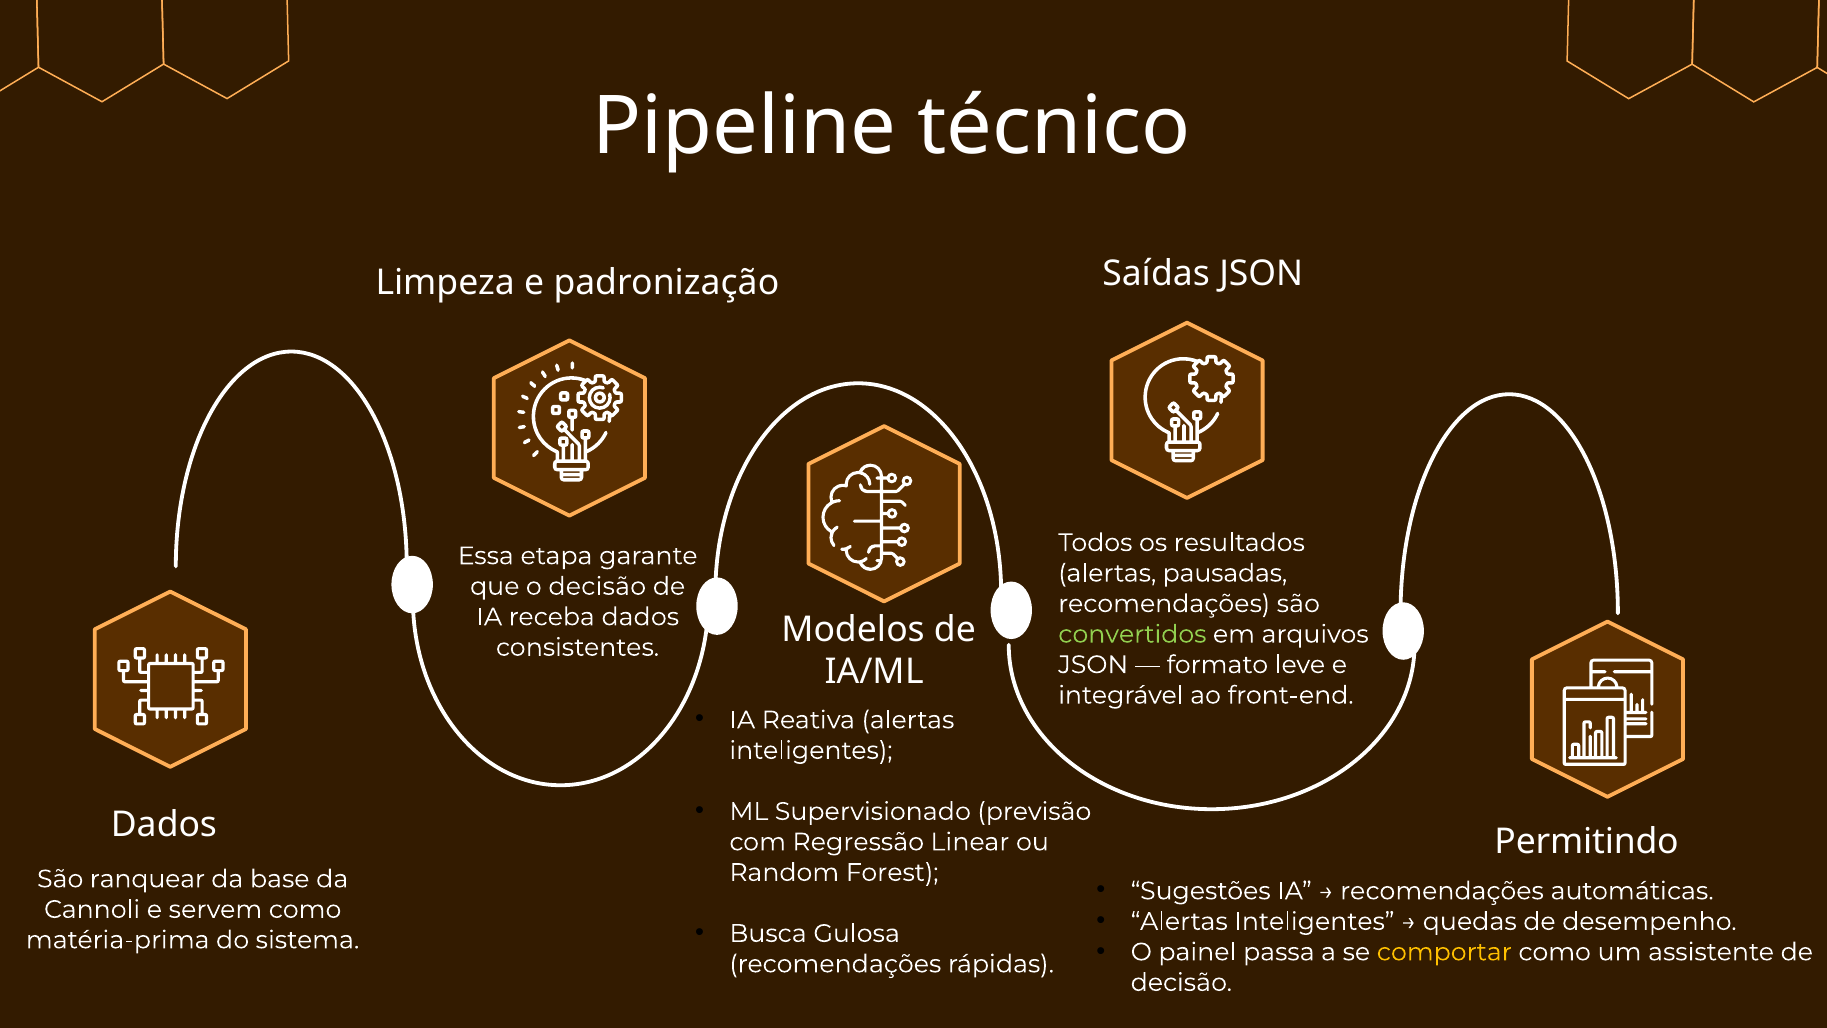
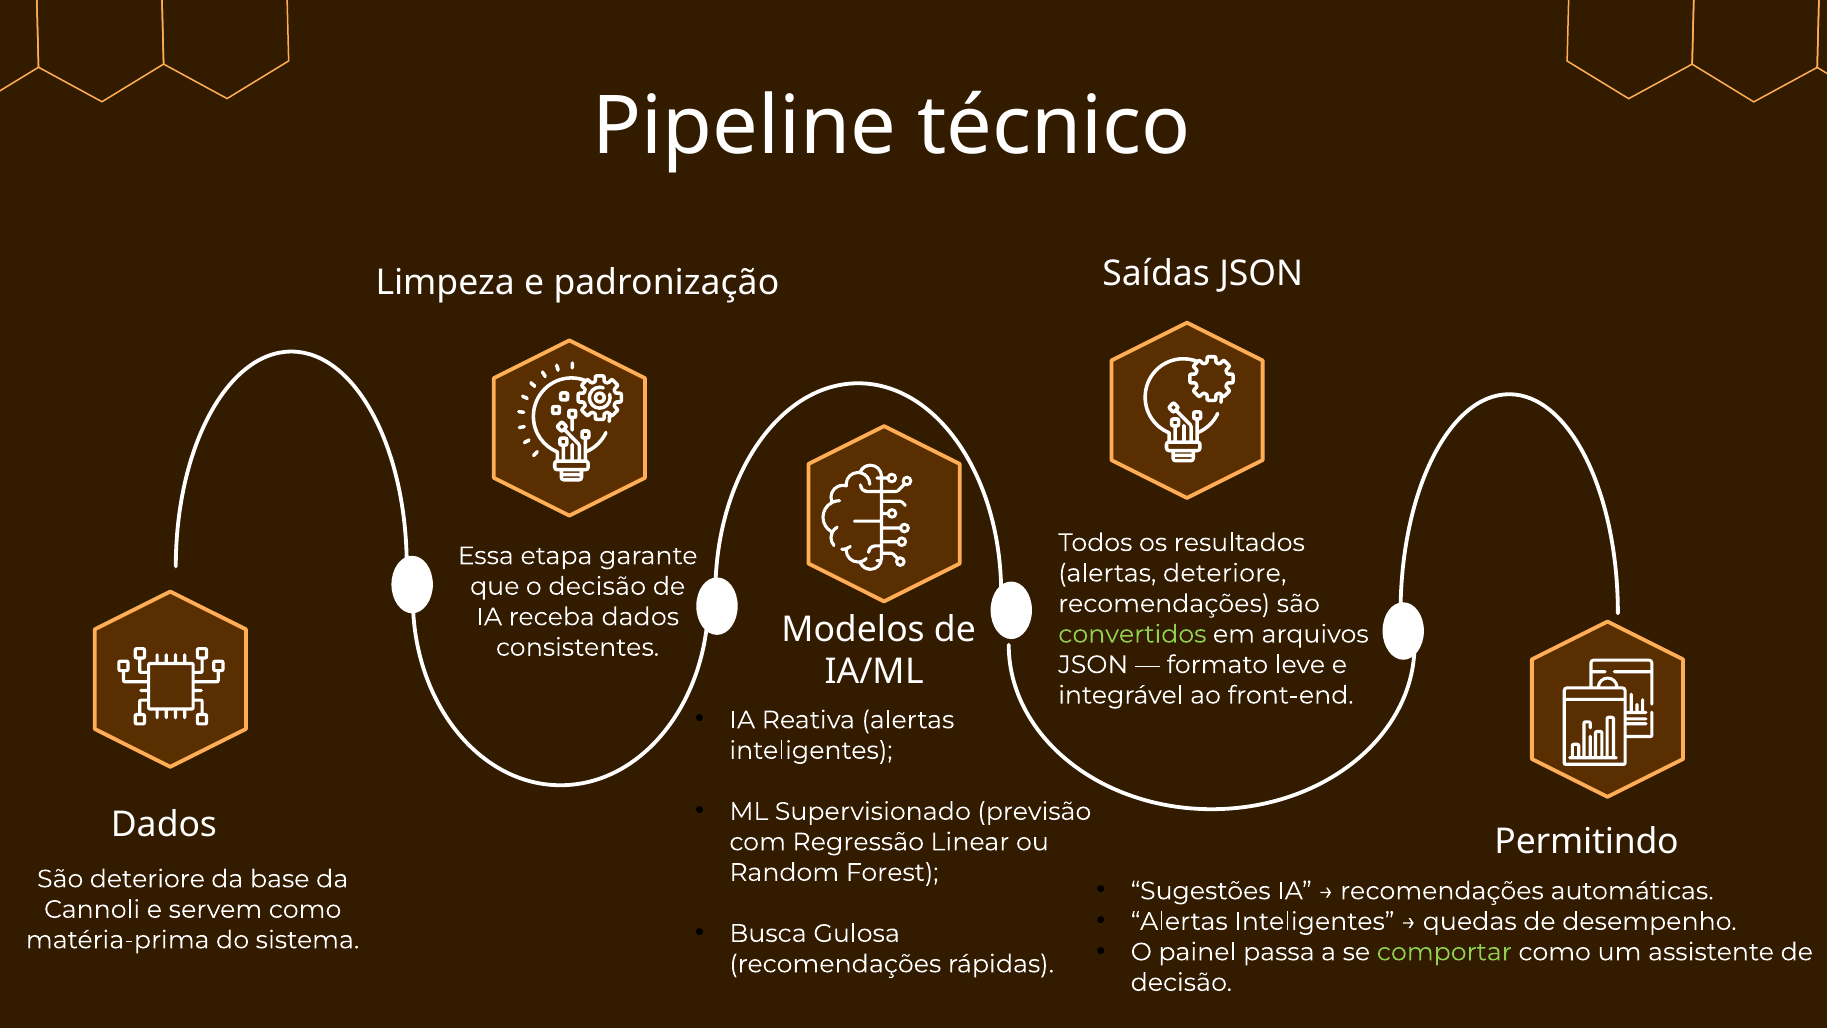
alertas pausadas: pausadas -> deteriore (1225, 573)
São ranquear: ranquear -> deteriore (147, 879)
comportar colour: yellow -> light green (1444, 952)
